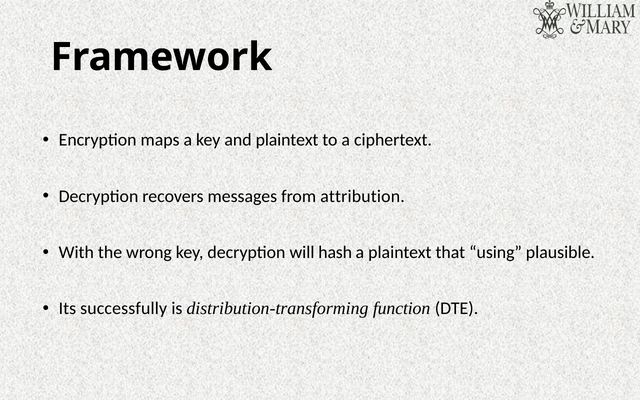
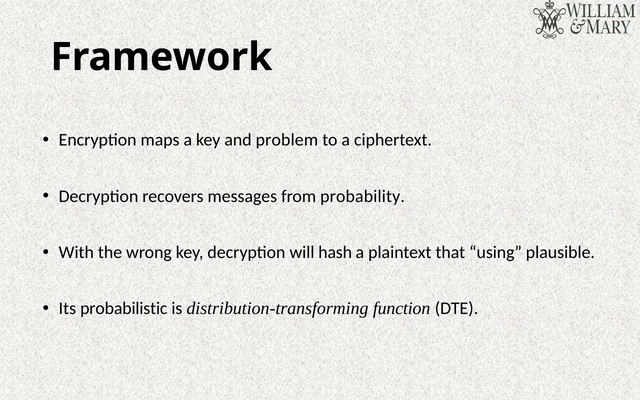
and plaintext: plaintext -> problem (287, 140)
attribution: attribution -> probability (363, 196)
successfully: successfully -> probabilistic (124, 309)
